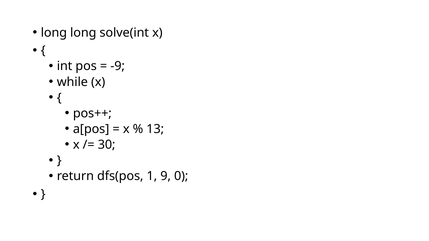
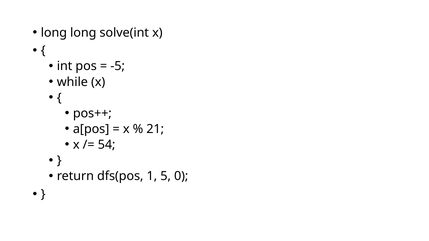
-9: -9 -> -5 (118, 66)
13: 13 -> 21 (155, 129)
30: 30 -> 54 (107, 145)
9: 9 -> 5 (166, 176)
